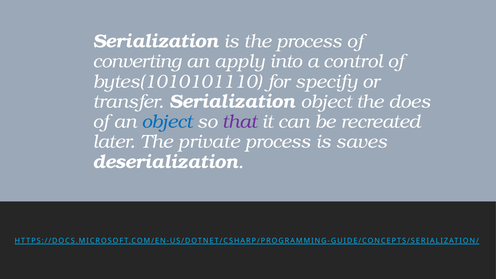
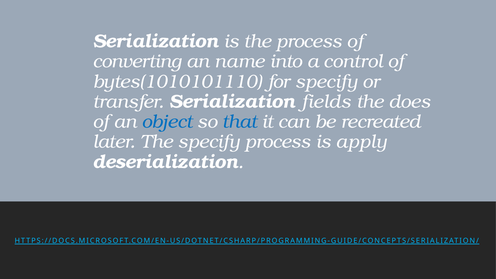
apply: apply -> name (240, 61)
Serialization object: object -> fields (326, 102)
that colour: purple -> blue (240, 122)
The private: private -> specify (209, 142)
saves: saves -> apply (361, 142)
